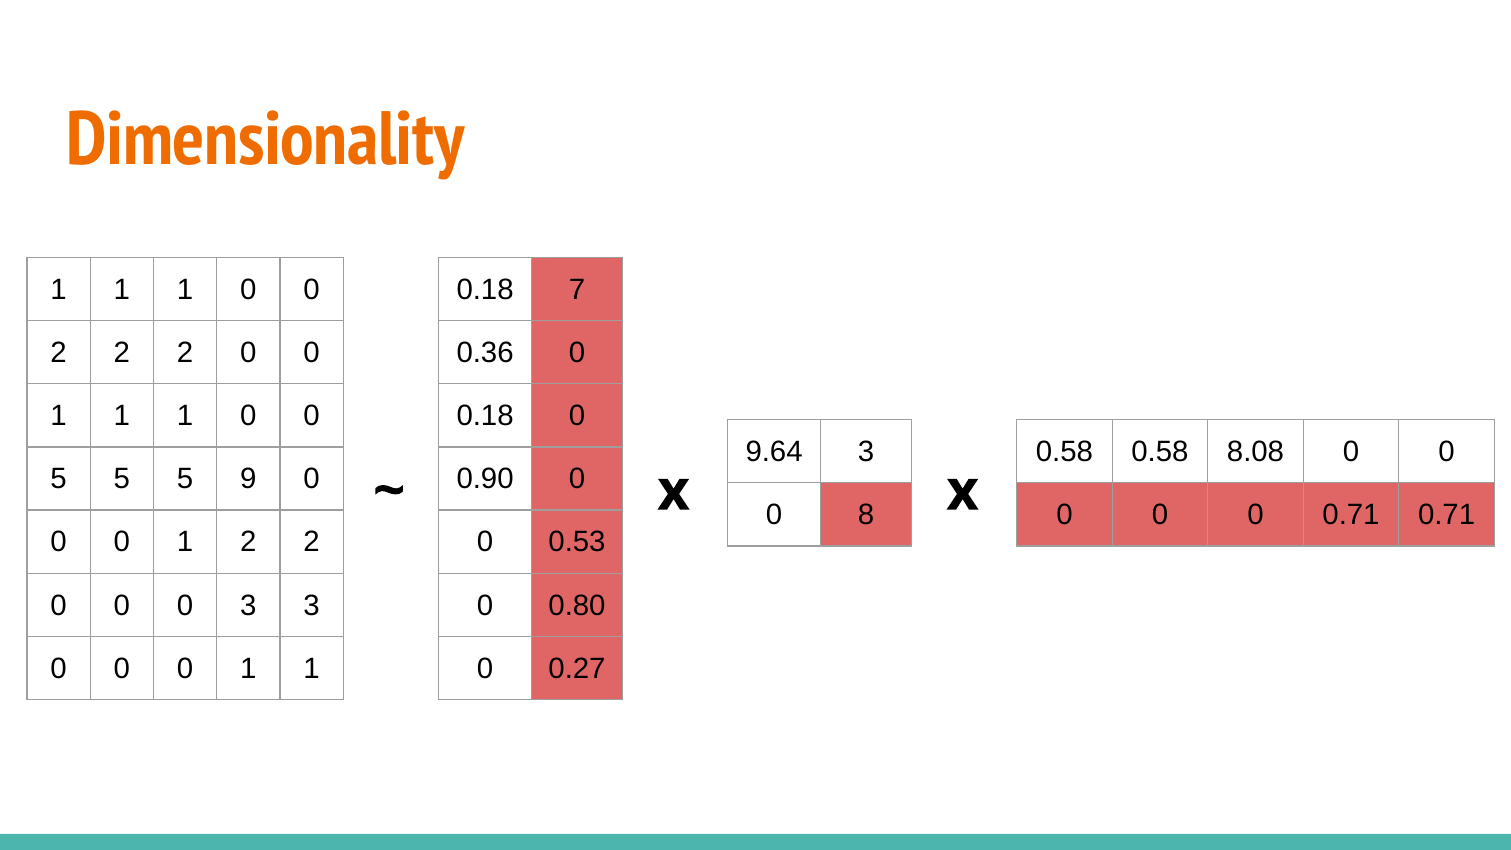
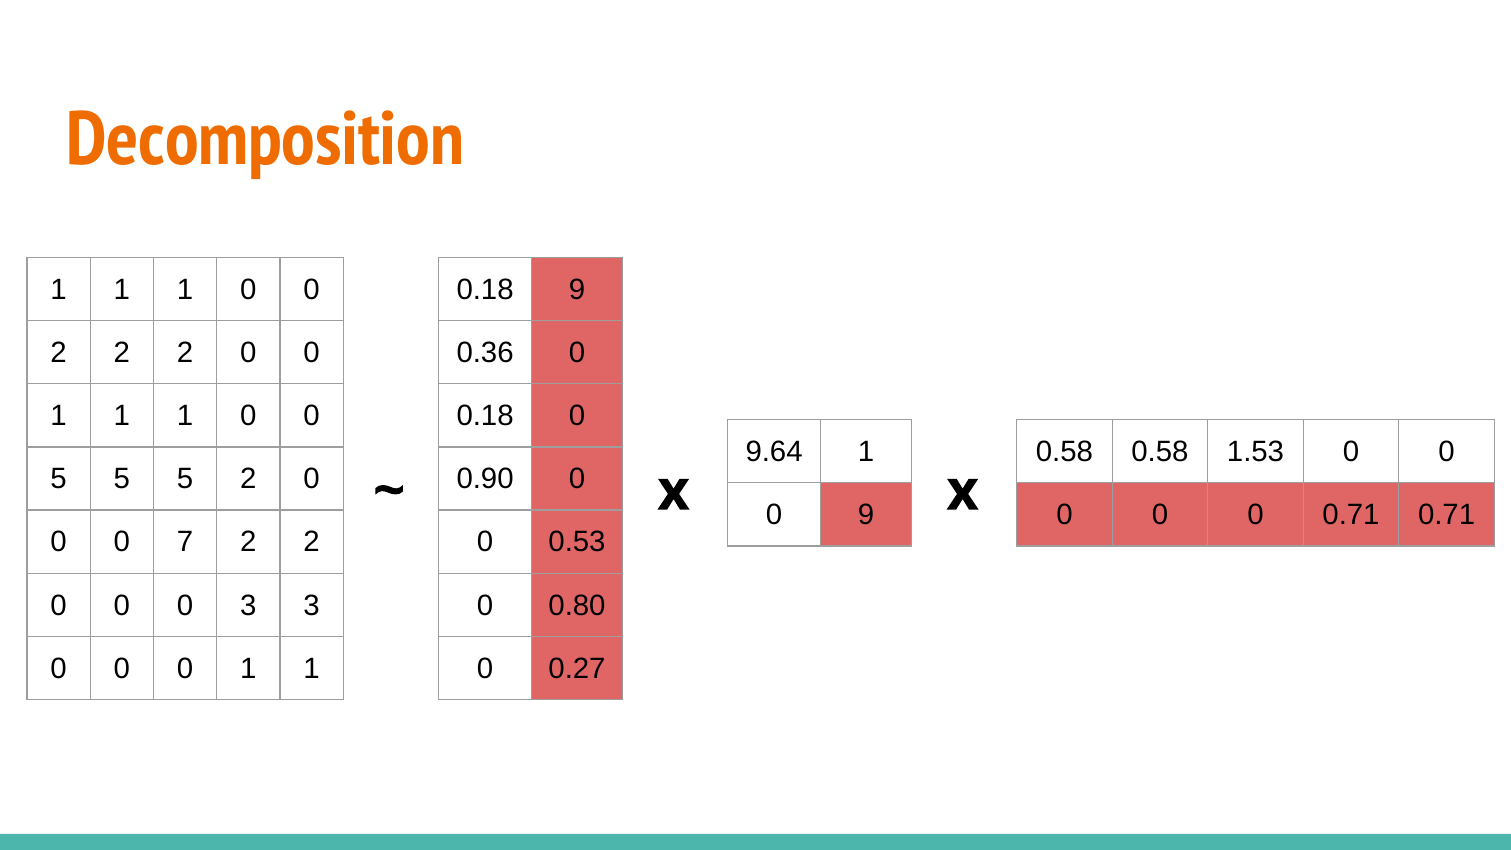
Dimensionality: Dimensionality -> Decomposition (265, 139)
0.18 7: 7 -> 9 (577, 289)
9.64 3: 3 -> 1 (866, 452)
8.08: 8.08 -> 1.53 (1256, 452)
5 9: 9 -> 2 (248, 479)
0 8: 8 -> 9 (866, 515)
1: 1 -> 7 (185, 542)
